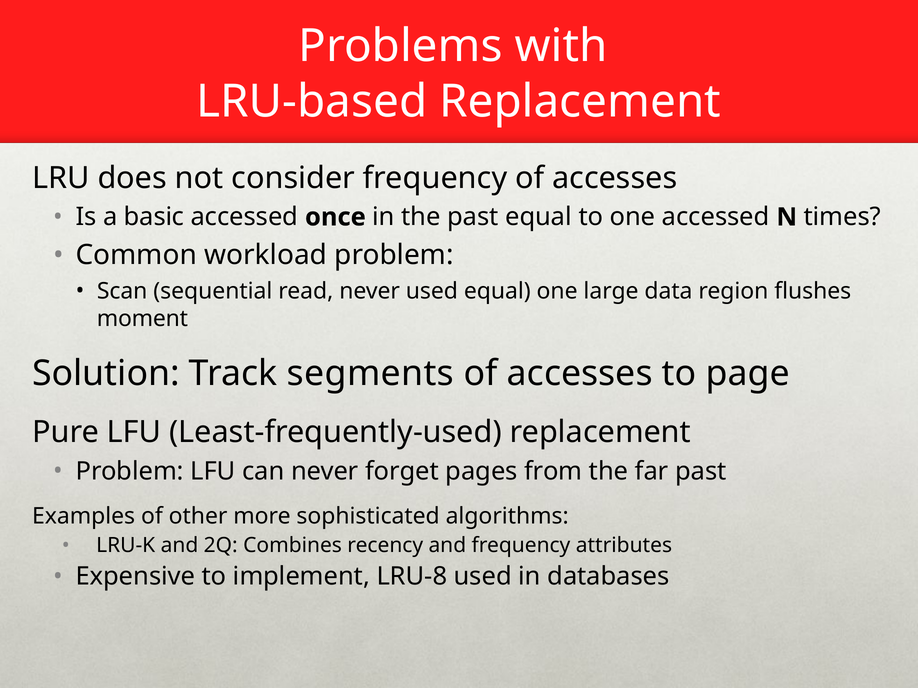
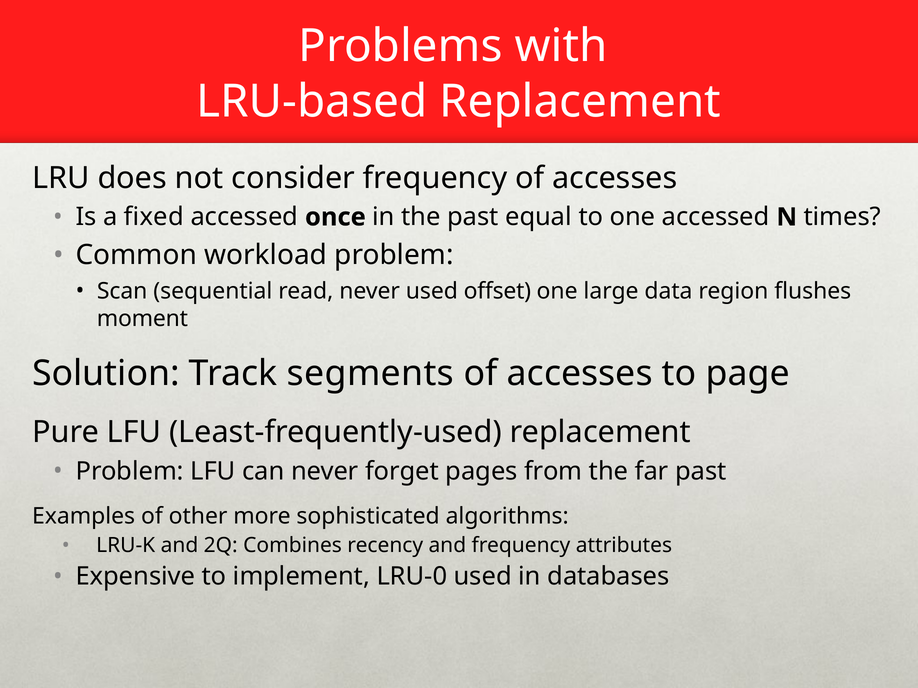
basic: basic -> fixed (154, 217)
used equal: equal -> offset (497, 291)
LRU-8: LRU-8 -> LRU-0 (412, 577)
